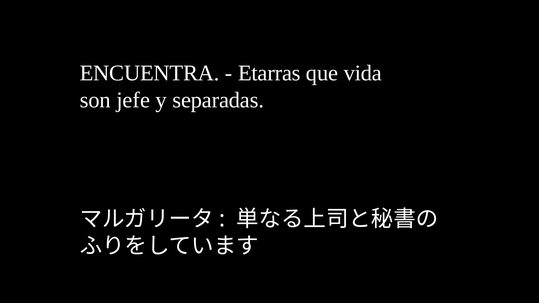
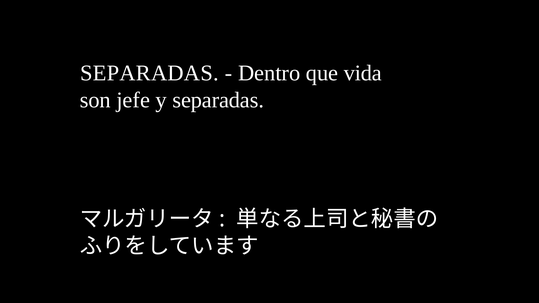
ENCUENTRA: ENCUENTRA -> SEPARADAS (149, 73)
Etarras: Etarras -> Dentro (269, 73)
